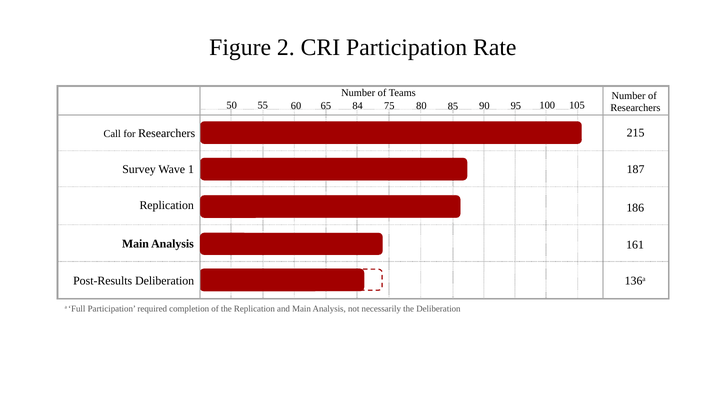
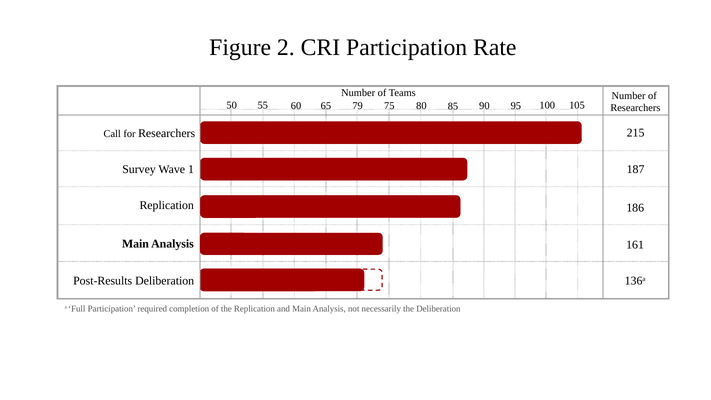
84: 84 -> 79 (358, 106)
